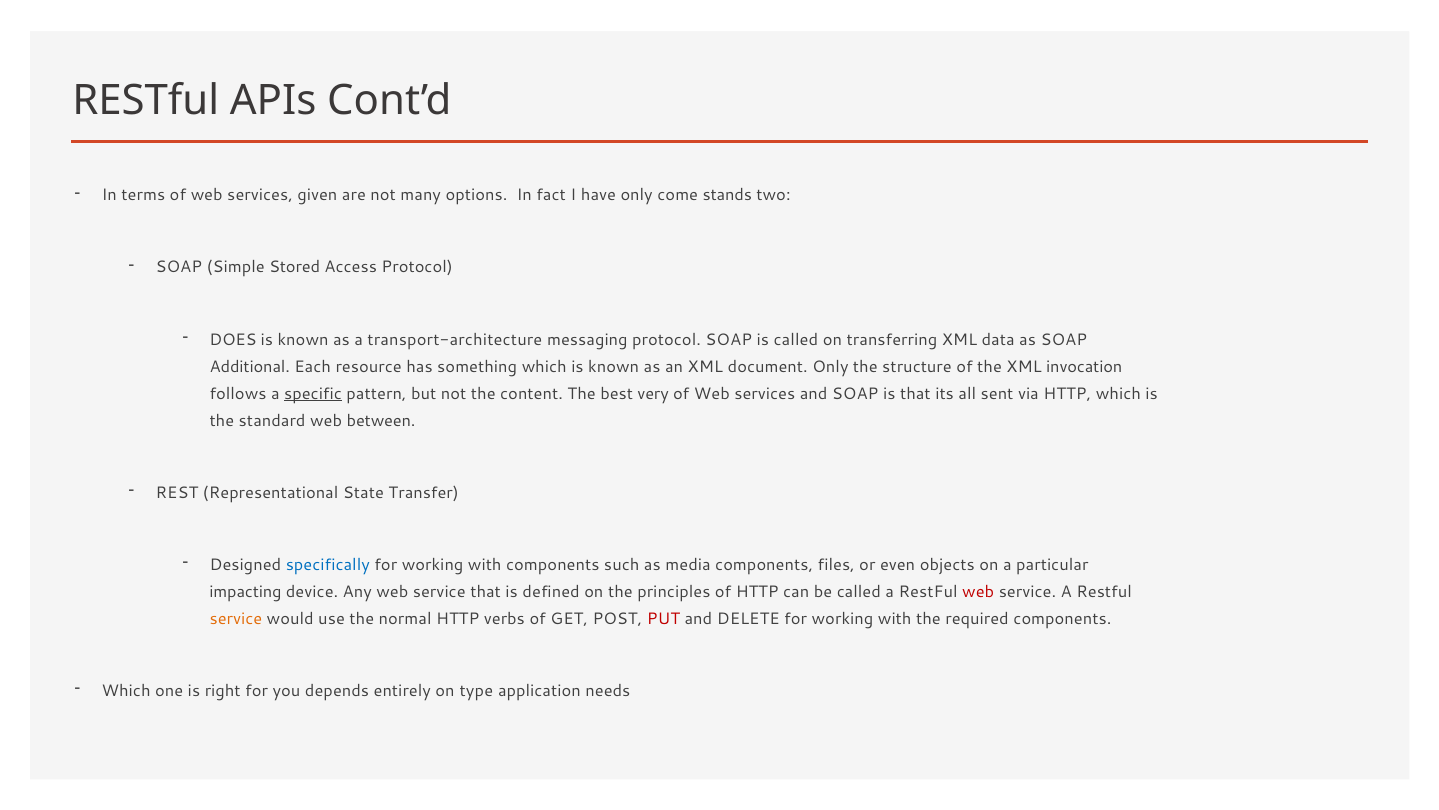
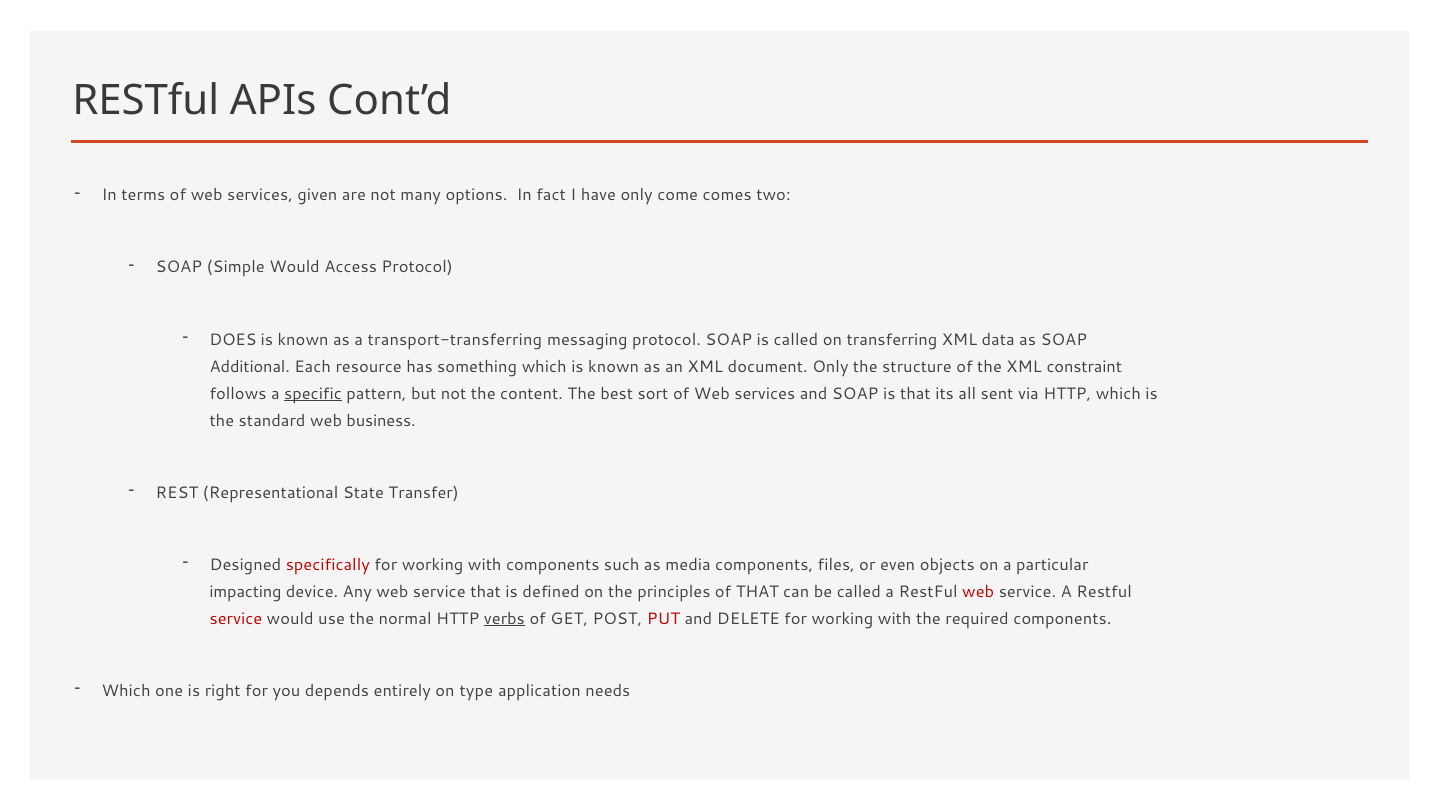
stands: stands -> comes (727, 195)
Simple Stored: Stored -> Would (295, 267)
transport-architecture: transport-architecture -> transport-transferring (455, 339)
invocation: invocation -> constraint (1084, 366)
very: very -> sort (653, 393)
between: between -> business (381, 420)
specifically colour: blue -> red (328, 564)
of HTTP: HTTP -> THAT (757, 591)
service colour: orange -> red (236, 618)
verbs underline: none -> present (504, 618)
